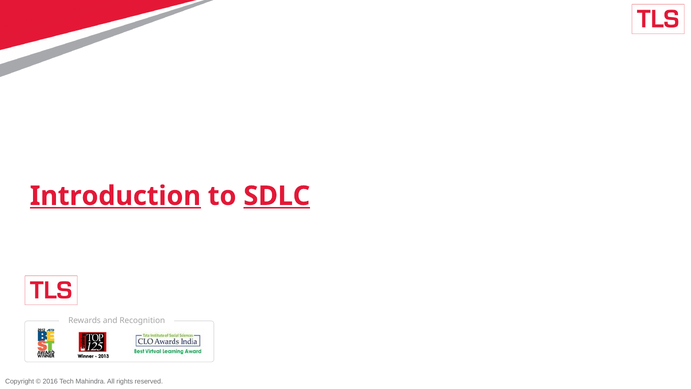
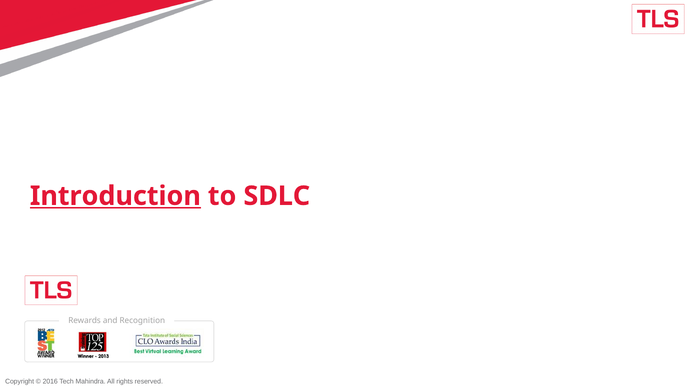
SDLC underline: present -> none (277, 196)
